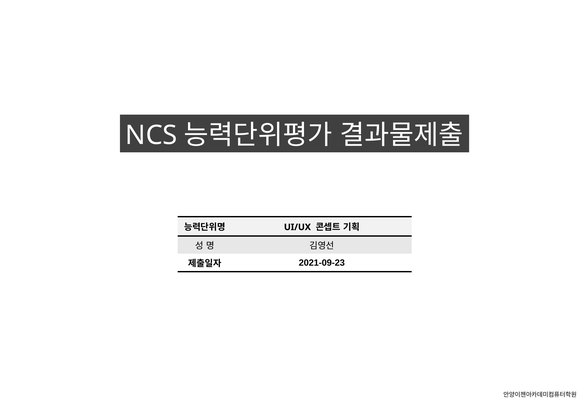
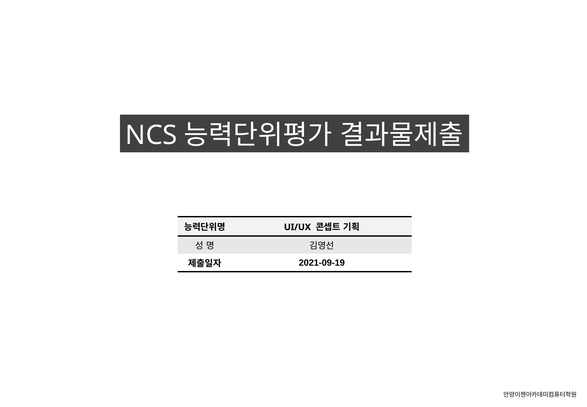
2021-09-23: 2021-09-23 -> 2021-09-19 (322, 262)
